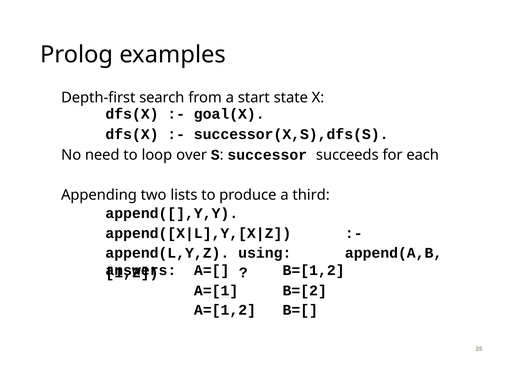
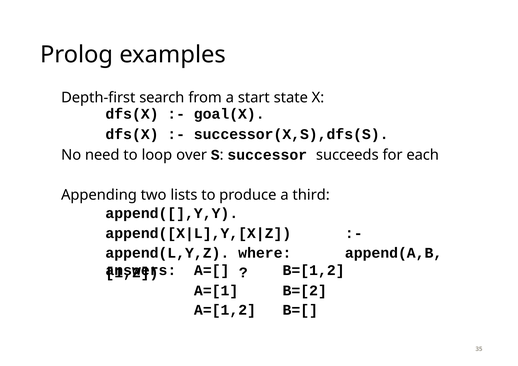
using: using -> where (265, 253)
